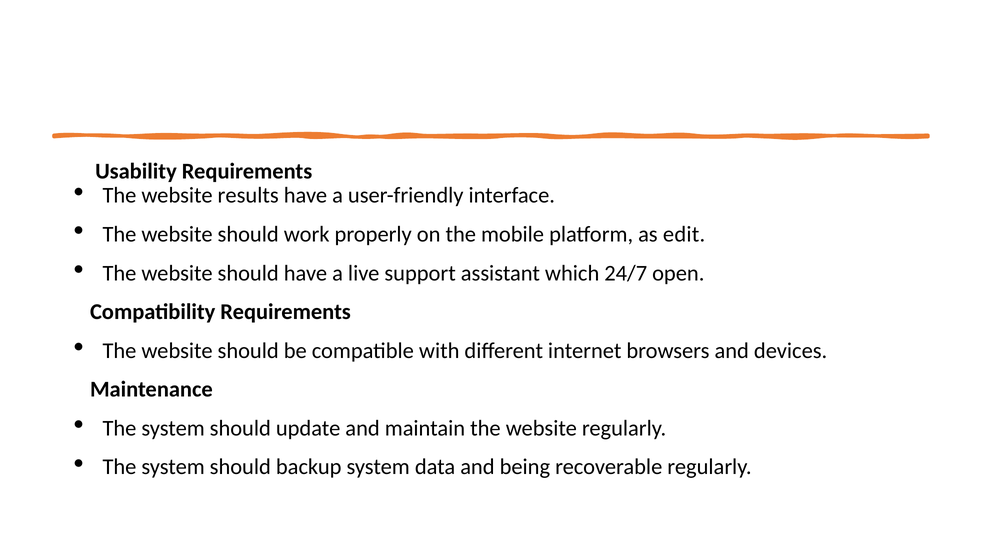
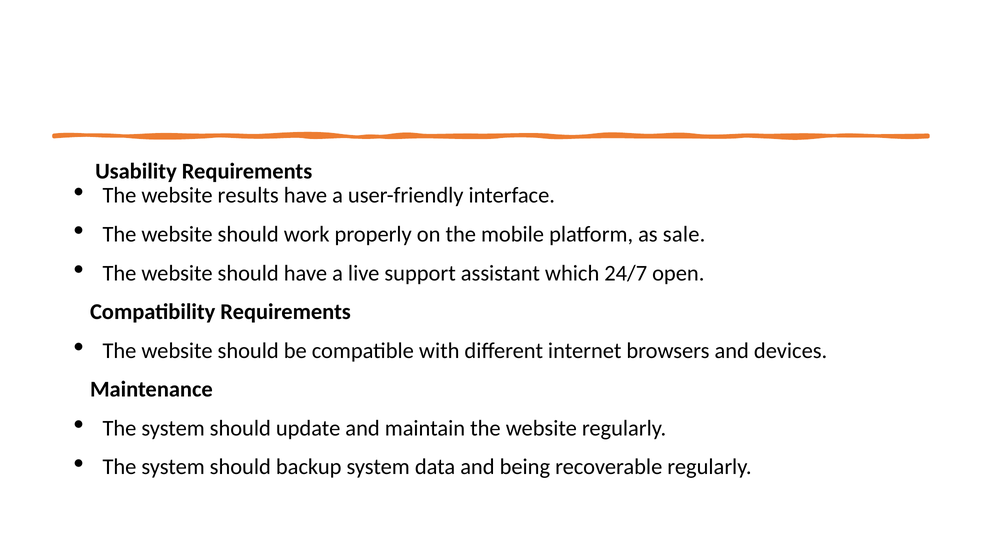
edit: edit -> sale (684, 234)
